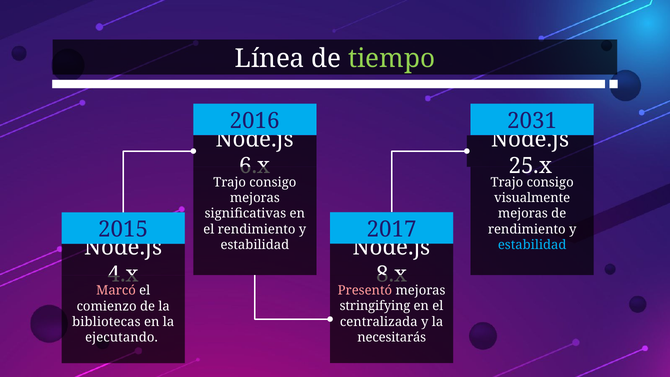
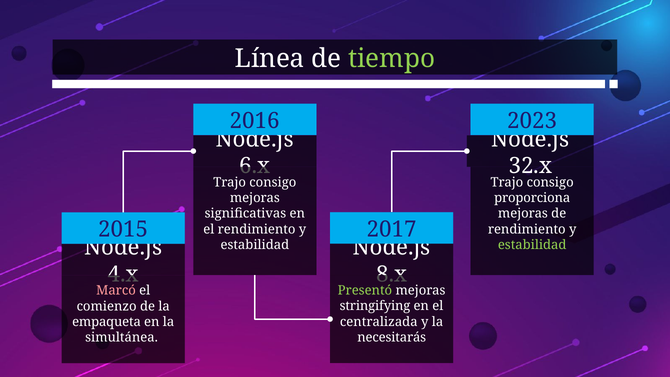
2031: 2031 -> 2023 (532, 121)
25.x: 25.x -> 32.x (530, 166)
visualmente: visualmente -> proporciona (532, 198)
estabilidad colour: light blue -> light green (532, 245)
Presentó colour: pink -> light green (365, 290)
bibliotecas: bibliotecas -> empaqueta (107, 322)
ejecutando: ejecutando -> simultánea (122, 337)
